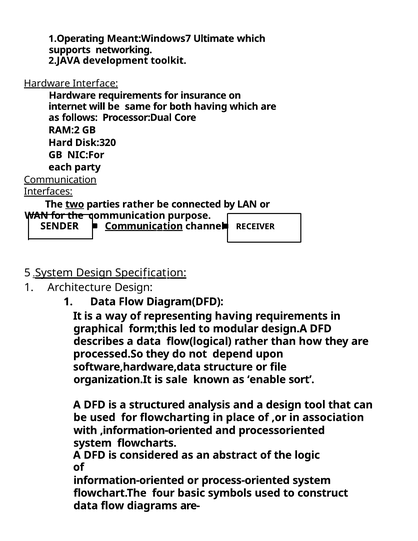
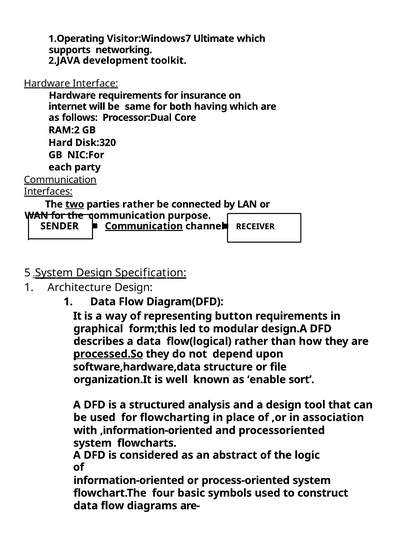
Meant:Windows7: Meant:Windows7 -> Visitor:Windows7 (149, 39)
representing having: having -> button (234, 316)
processed.So underline: none -> present (108, 354)
sale: sale -> well (177, 380)
